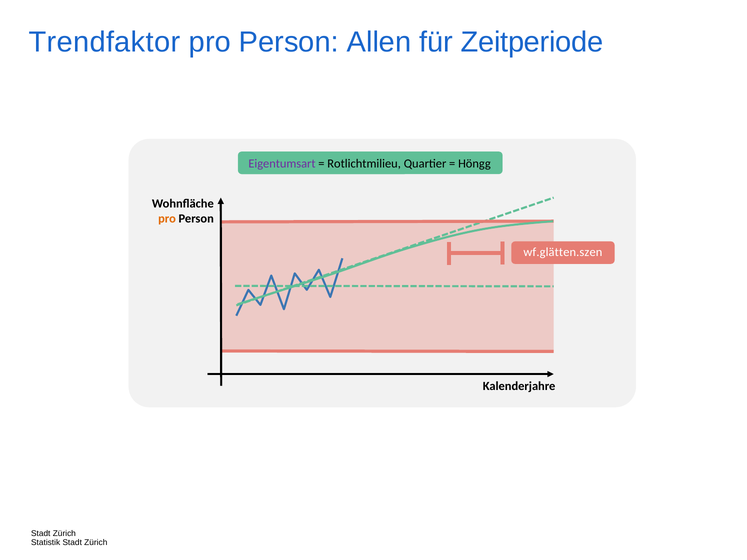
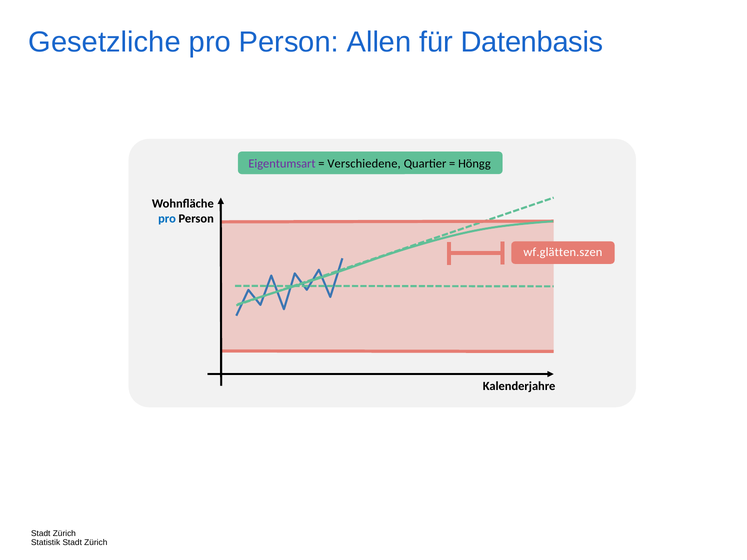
Trendfaktor: Trendfaktor -> Gesetzliche (105, 42)
Zeitperiode: Zeitperiode -> Datenbasis (532, 42)
Rotlichtmilieu: Rotlichtmilieu -> Verschiedene (364, 164)
pro colour: orange -> blue (167, 219)
